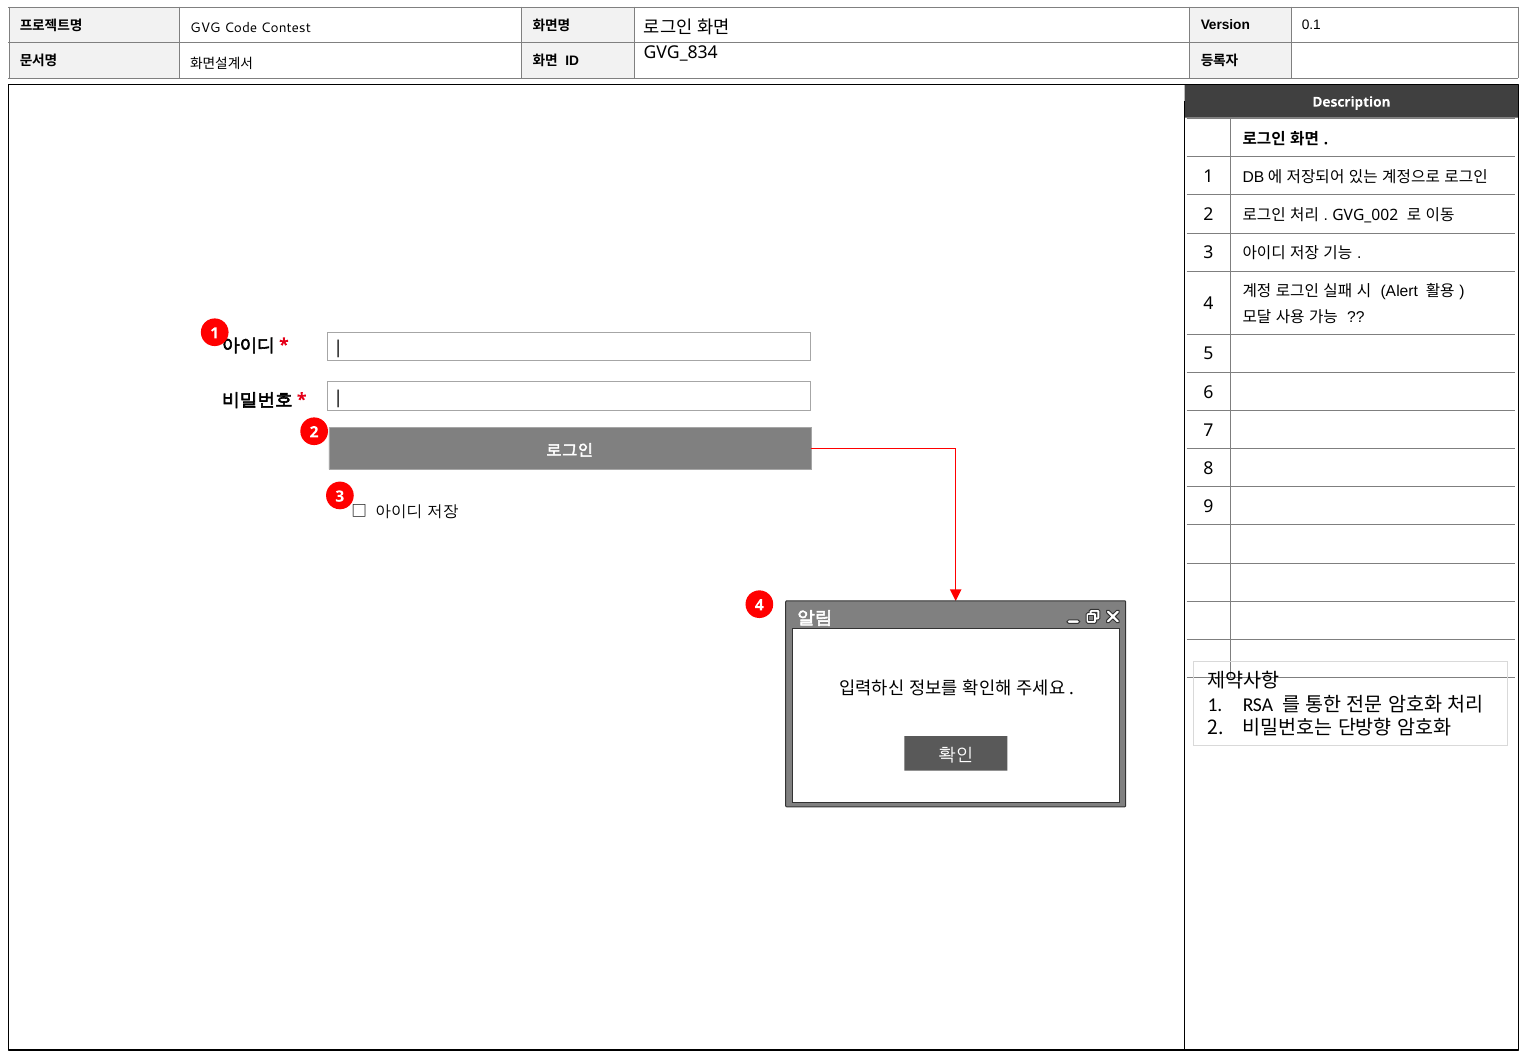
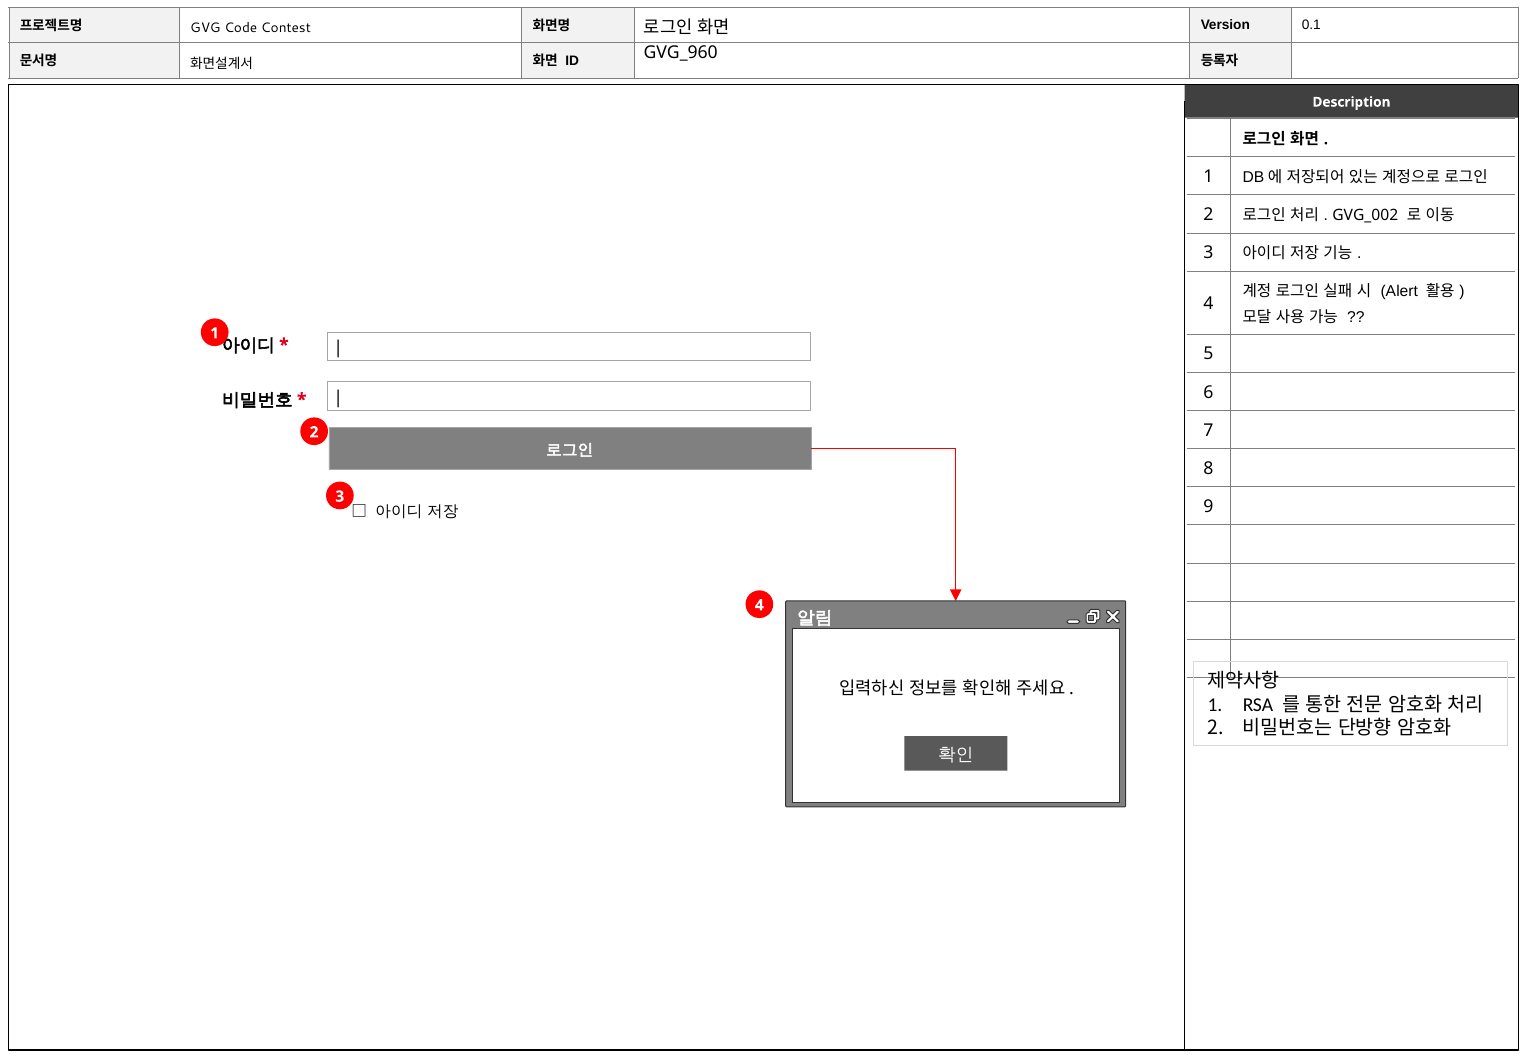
GVG_834: GVG_834 -> GVG_960 (681, 53)
